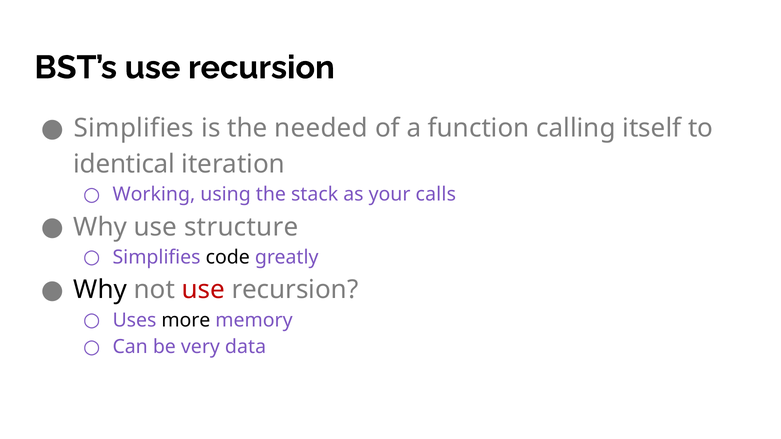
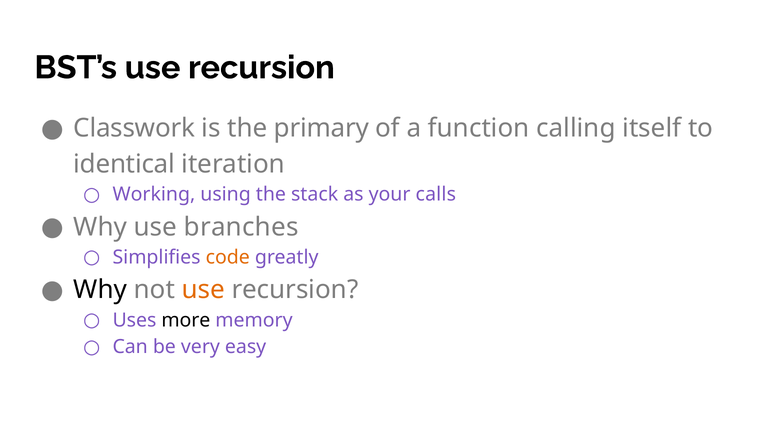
Simplifies: Simplifies -> Classwork (134, 128)
needed: needed -> primary (321, 128)
structure: structure -> branches (241, 227)
code colour: black -> orange (228, 257)
use colour: red -> orange (203, 290)
data: data -> easy (246, 347)
